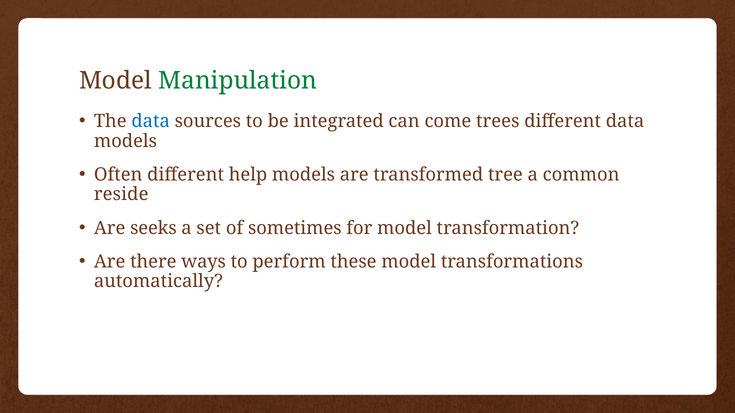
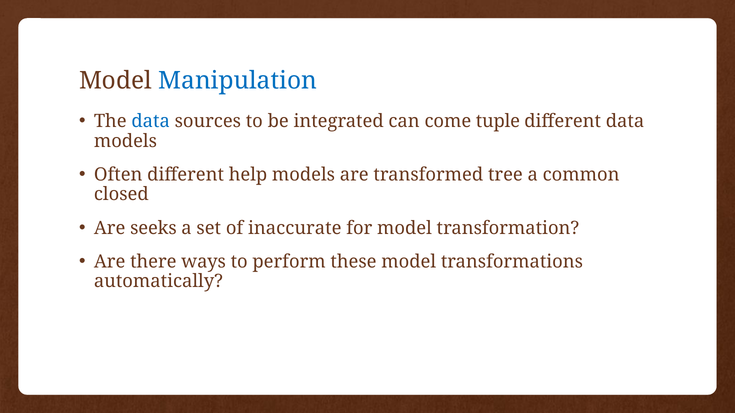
Manipulation colour: green -> blue (238, 81)
trees: trees -> tuple (498, 121)
reside: reside -> closed (121, 195)
sometimes: sometimes -> inaccurate (295, 228)
